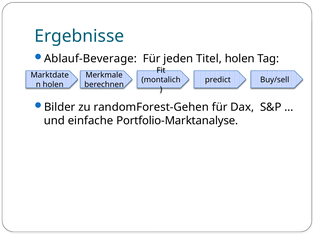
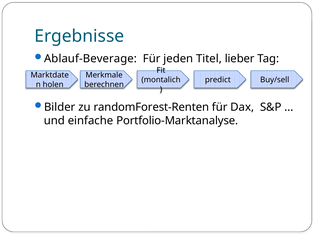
Titel holen: holen -> lieber (240, 59)
randomForest-Gehen: randomForest-Gehen -> randomForest-Renten (151, 107)
